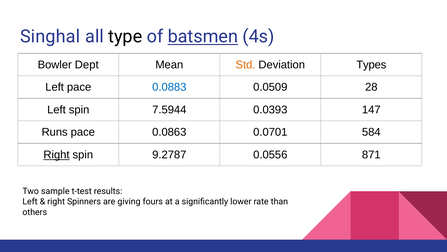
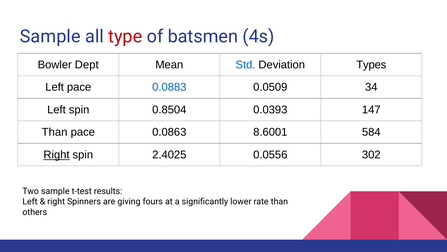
Singhal: Singhal -> Sample (50, 37)
type colour: black -> red (125, 37)
batsmen underline: present -> none (203, 37)
Std colour: orange -> blue (245, 65)
28: 28 -> 34 (371, 87)
7.5944: 7.5944 -> 0.8504 (169, 110)
Runs: Runs -> Than (55, 132)
0.0701: 0.0701 -> 8.6001 (270, 132)
9.2787: 9.2787 -> 2.4025 (169, 154)
871: 871 -> 302 (371, 154)
